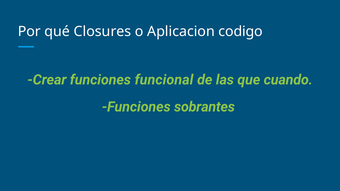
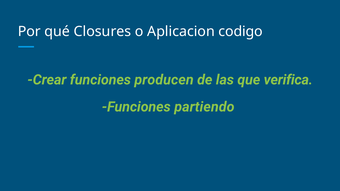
funcional: funcional -> producen (164, 80)
cuando: cuando -> verifica (288, 80)
sobrantes: sobrantes -> partiendo (204, 107)
